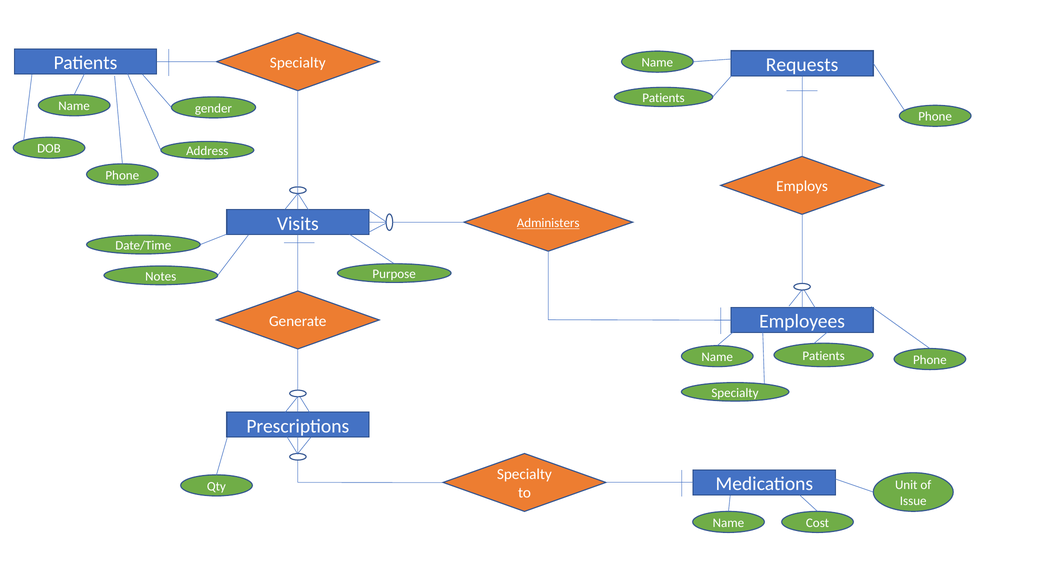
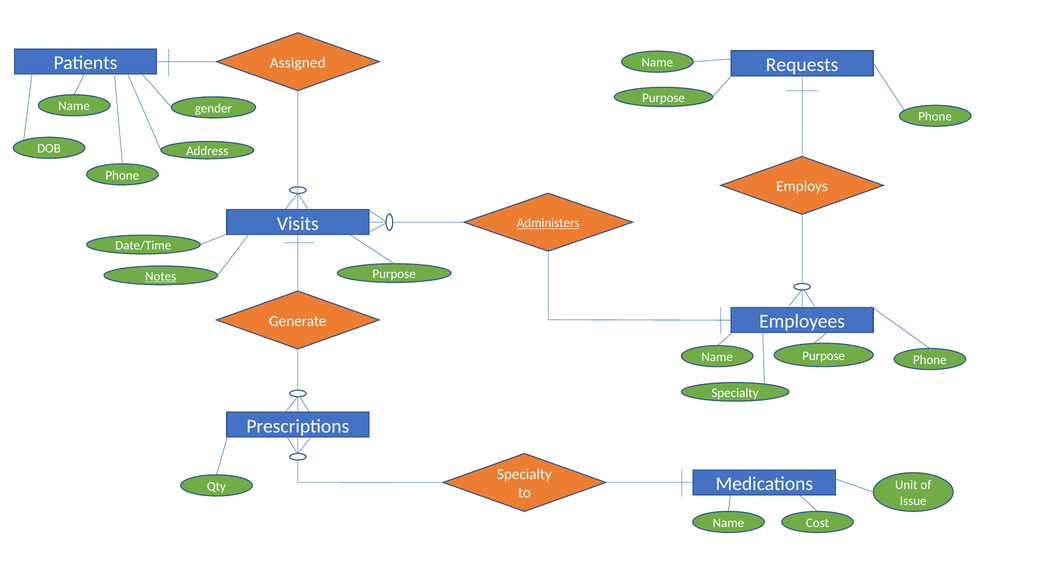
Specialty: Specialty -> Assigned (298, 63)
Patients: Patients -> Purpose (664, 98)
Notes underline: none -> present (161, 277)
Name Patients: Patients -> Purpose (824, 356)
